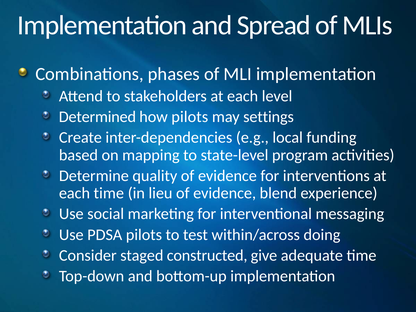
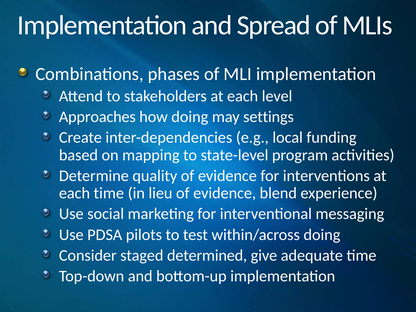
Determined: Determined -> Approaches (97, 117)
how pilots: pilots -> doing (190, 117)
constructed: constructed -> determined (207, 255)
